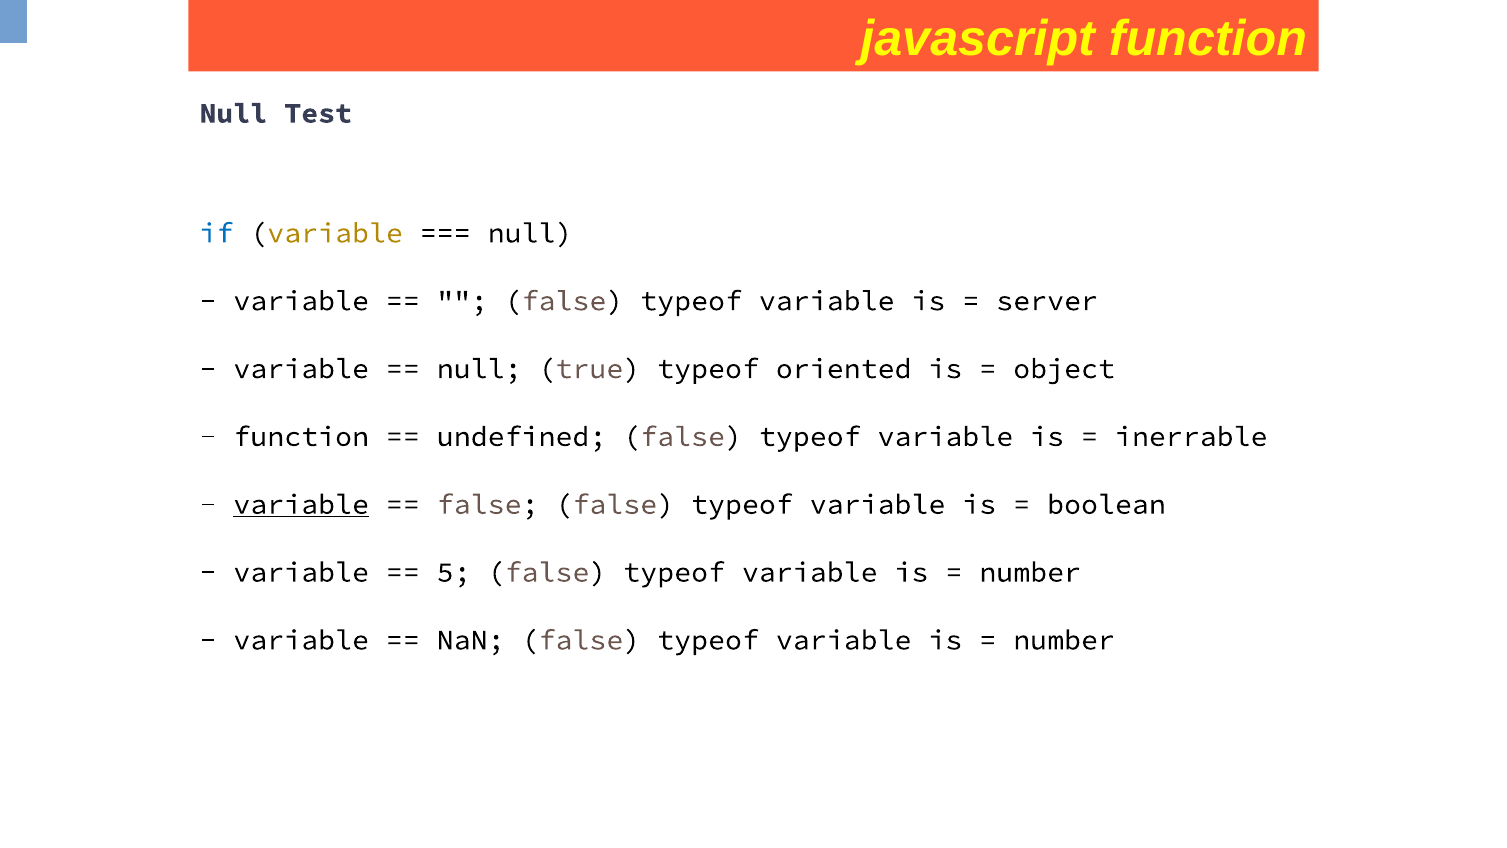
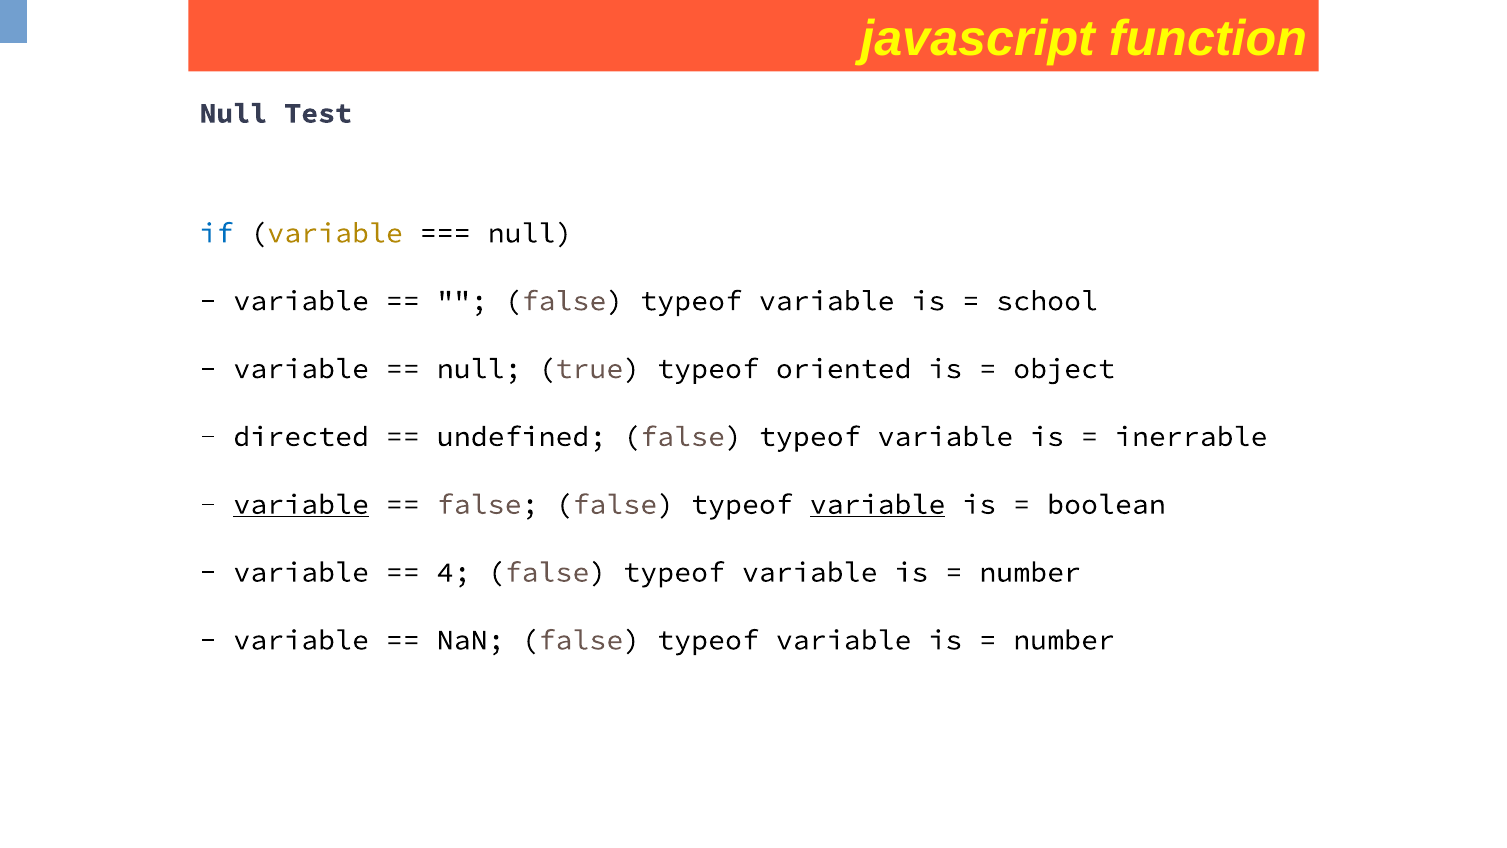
server: server -> school (1047, 301)
function: function -> directed (301, 436)
variable underline: none -> present (878, 504)
5: 5 -> 4 (454, 572)
